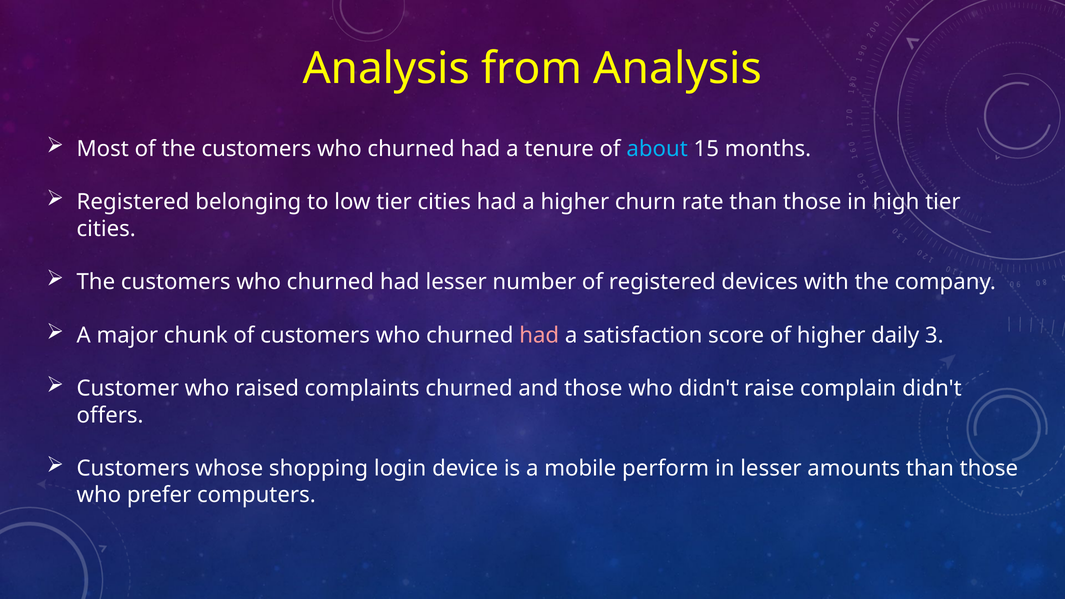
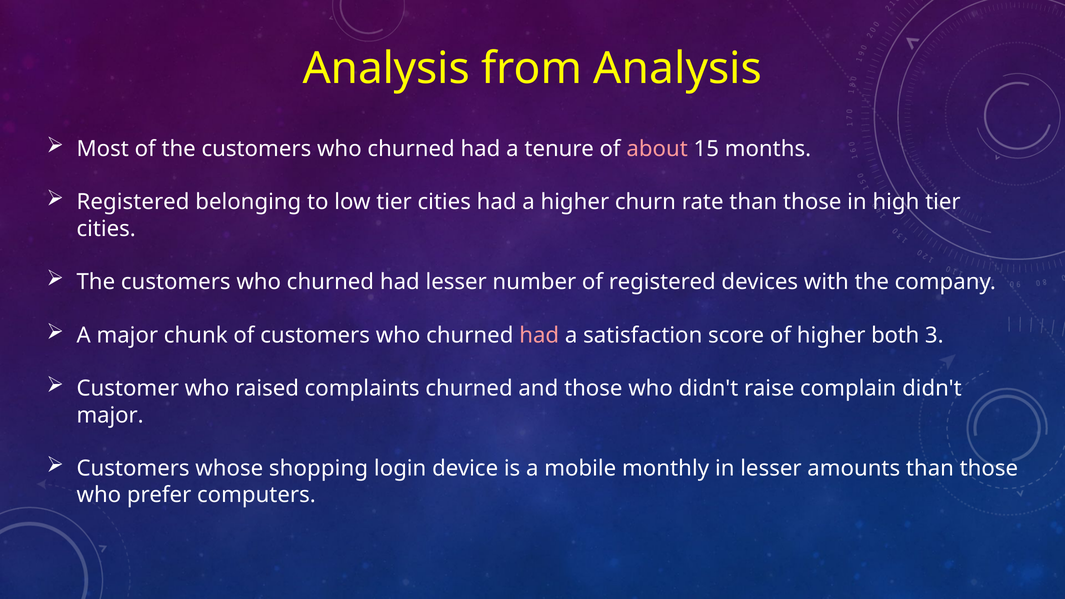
about colour: light blue -> pink (657, 149)
daily: daily -> both (895, 335)
offers: offers -> major (110, 415)
perform: perform -> monthly (666, 469)
